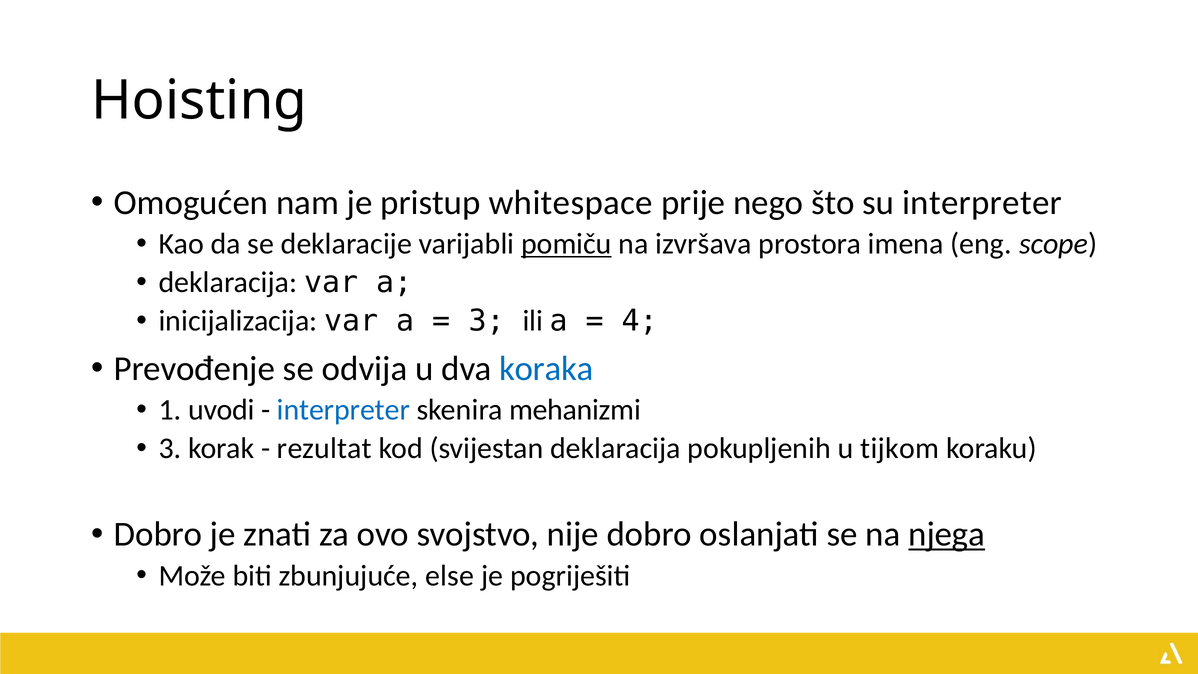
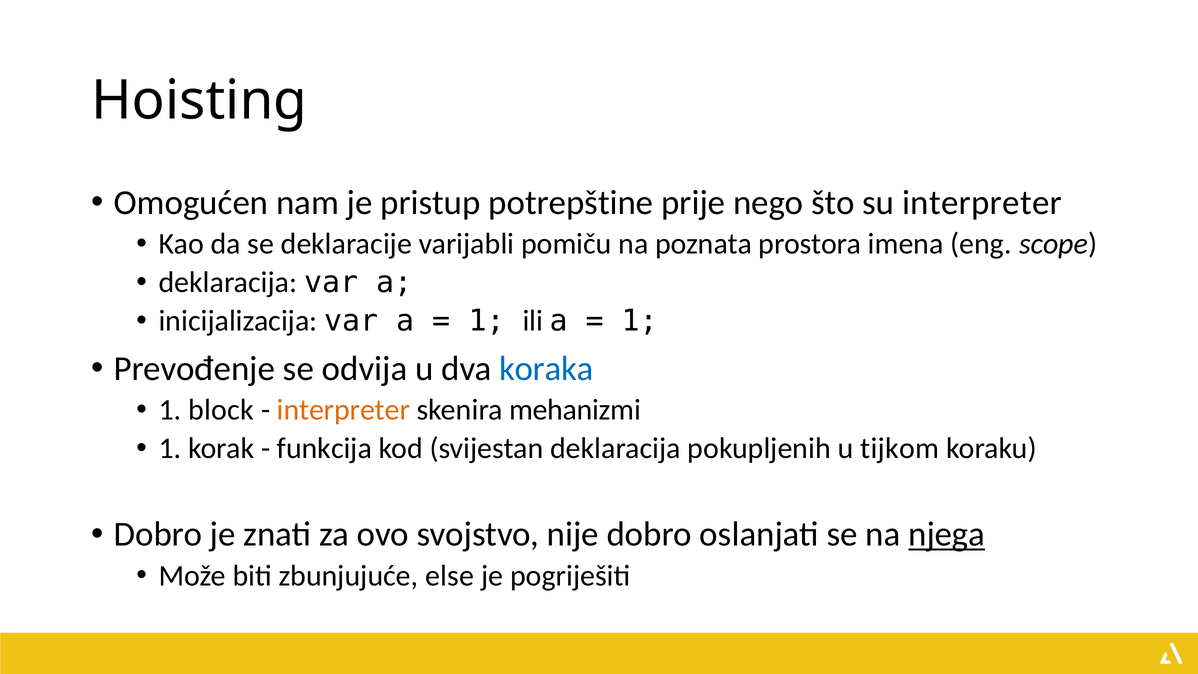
whitespace: whitespace -> potrepštine (571, 203)
pomiču underline: present -> none (566, 244)
izvršava: izvršava -> poznata (704, 244)
3: 3 -> 1 (487, 321)
4: 4 -> 1 (640, 321)
uvodi: uvodi -> block (221, 410)
interpreter colour: blue -> orange (343, 410)
3: 3 -> 1 (170, 448)
rezultat: rezultat -> funkcija (324, 448)
